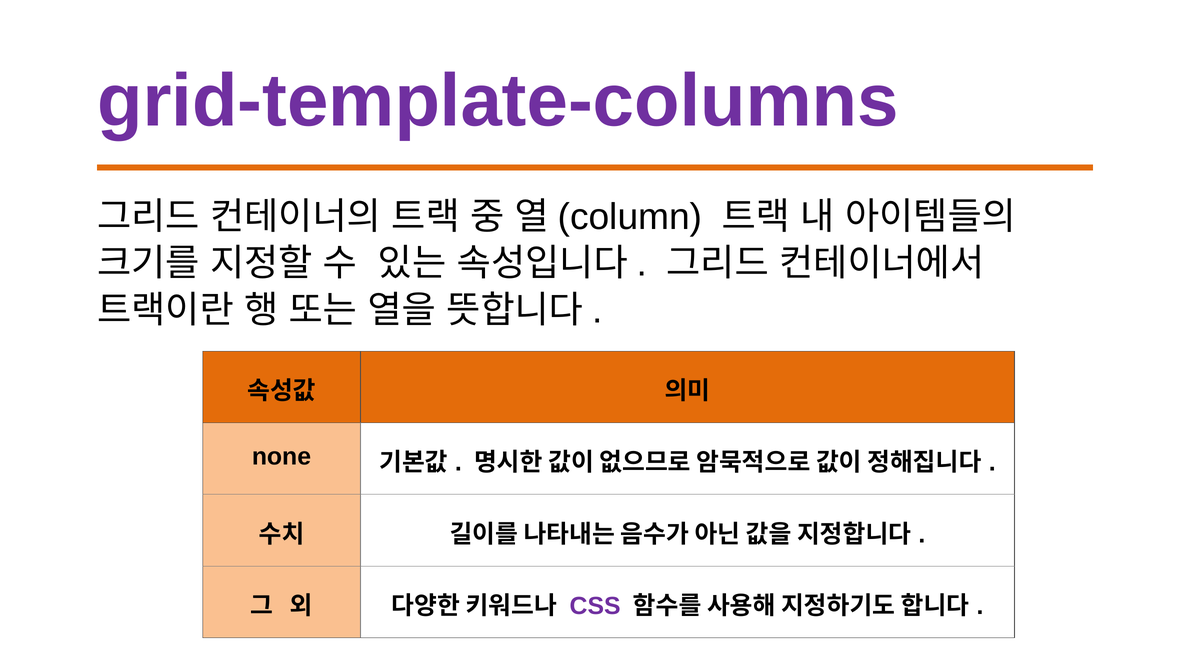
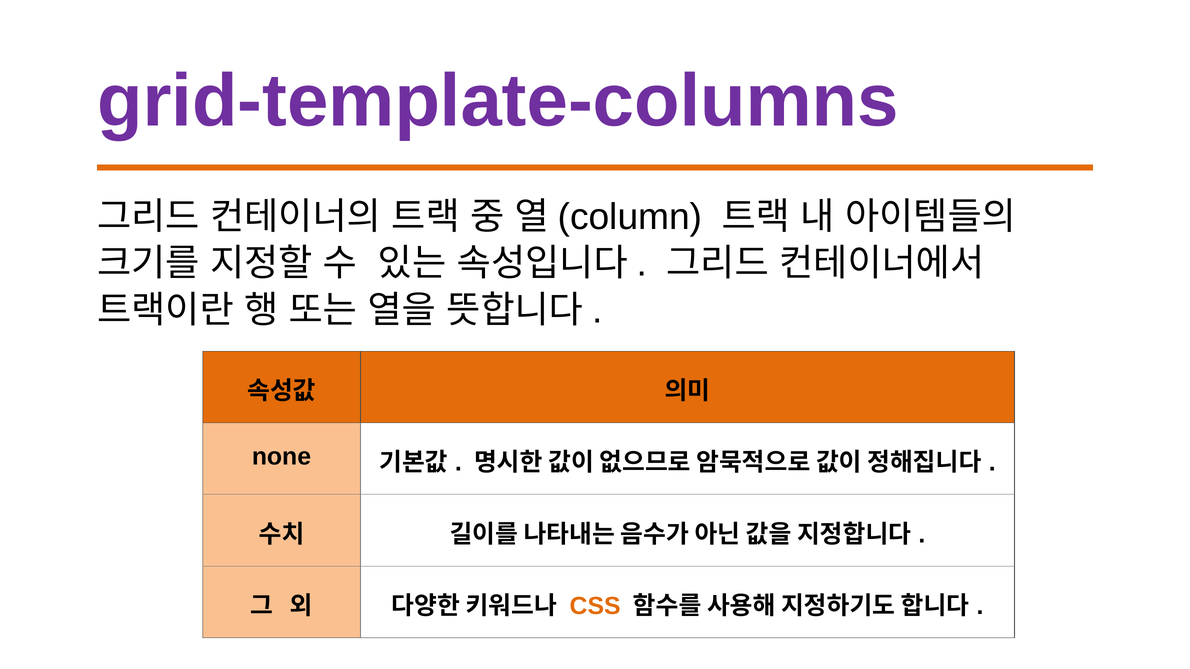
CSS colour: purple -> orange (595, 606)
